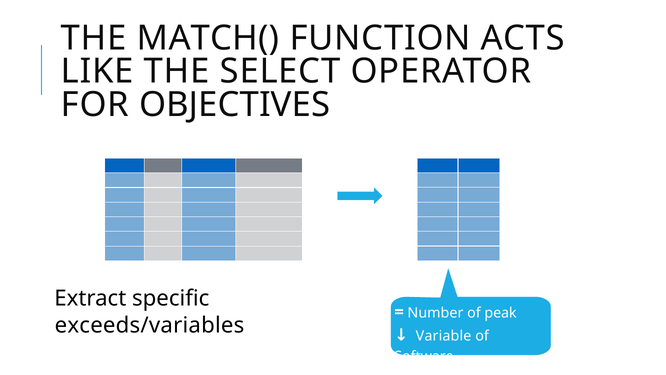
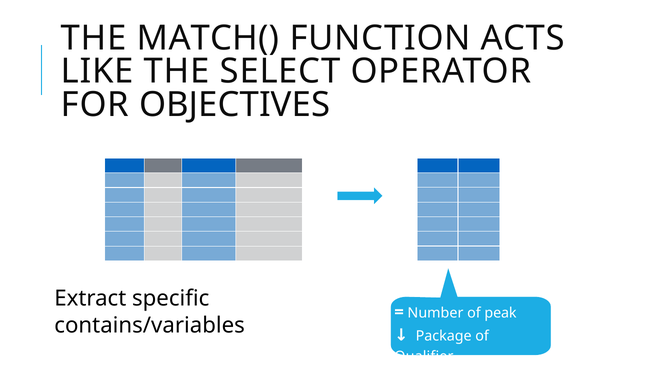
exceeds/variables: exceeds/variables -> contains/variables (150, 325)
Variable: Variable -> Package (444, 336)
Software: Software -> Qualifier (424, 356)
